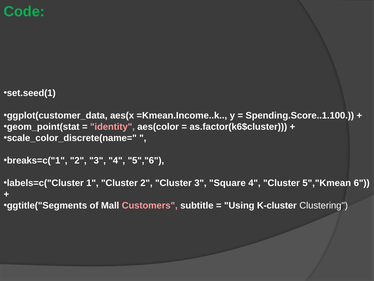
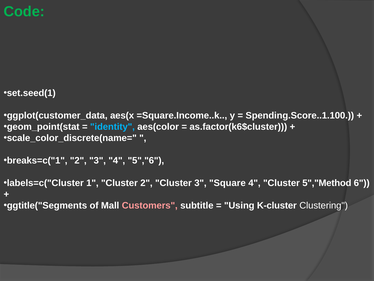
=Kmean.Income..k: =Kmean.Income..k -> =Square.Income..k (182, 115)
identity colour: pink -> light blue (112, 127)
5","Kmean: 5","Kmean -> 5","Method (327, 183)
